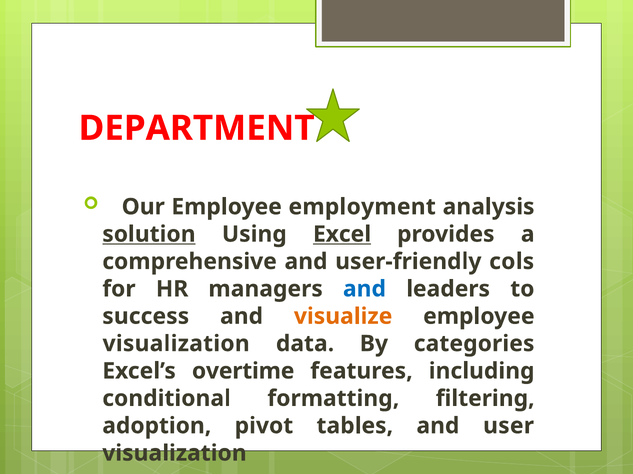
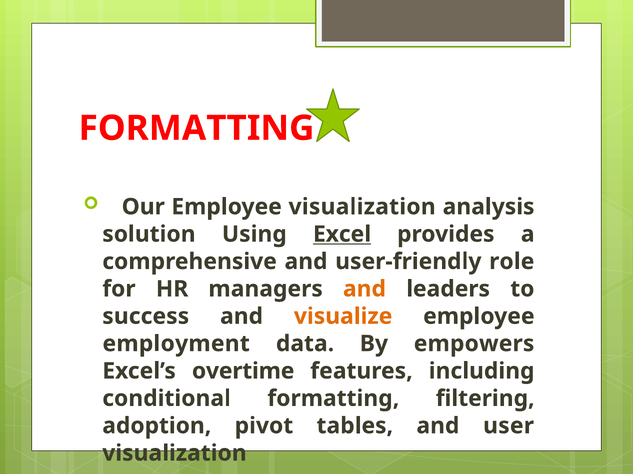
DEPARTMENT: DEPARTMENT -> FORMATTING (197, 128)
Employee employment: employment -> visualization (362, 207)
solution underline: present -> none (149, 235)
cols: cols -> role (512, 262)
and colour: blue -> orange (364, 289)
visualization: visualization -> employment (176, 344)
categories: categories -> empowers (474, 344)
